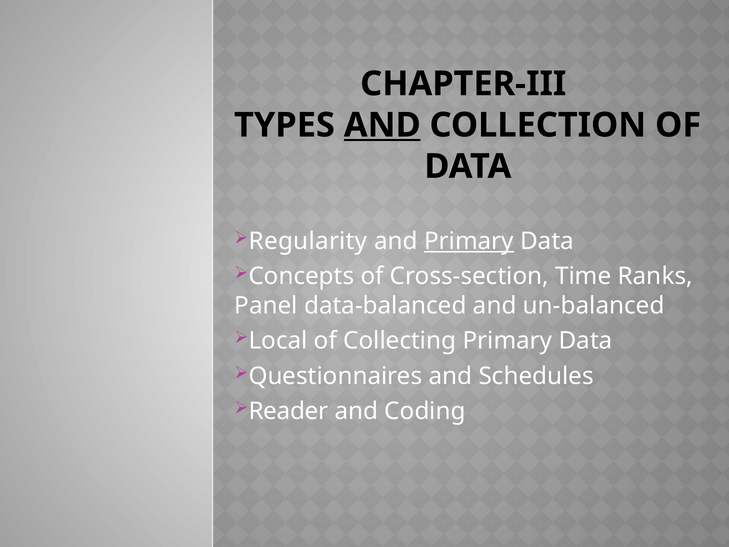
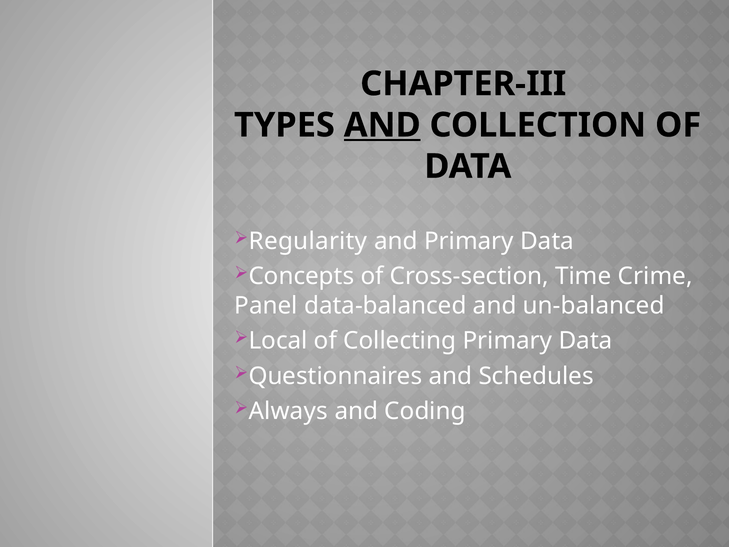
Primary underline: present -> none (469, 241)
Ranks: Ranks -> Crime (655, 276)
Reader: Reader -> Always (288, 411)
